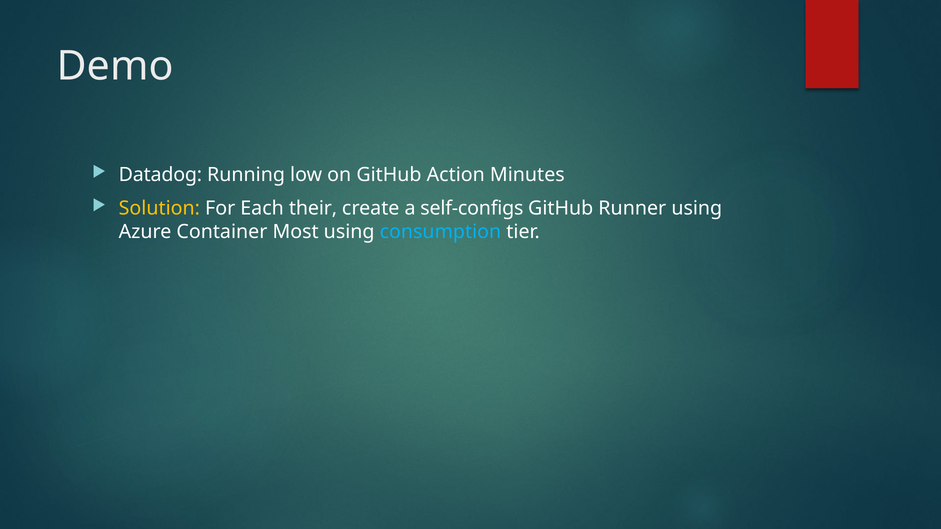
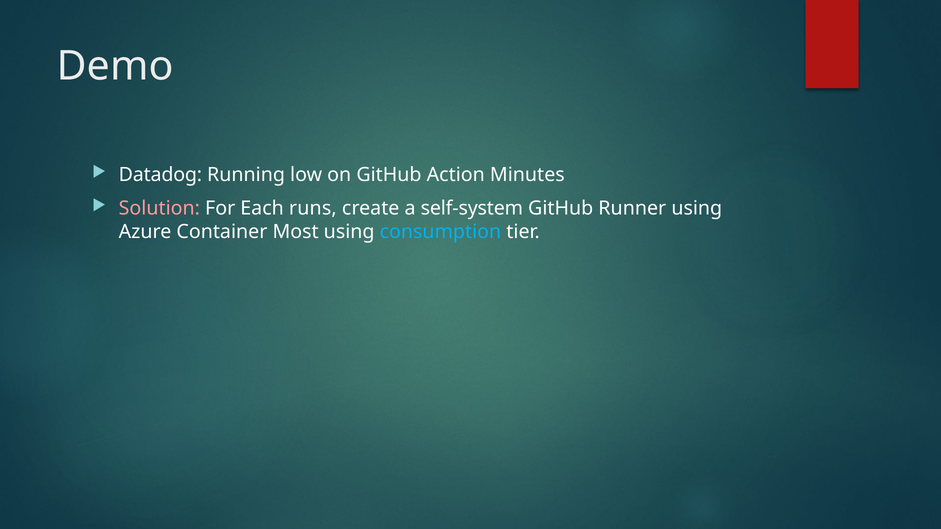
Solution colour: yellow -> pink (159, 208)
their: their -> runs (313, 208)
self-configs: self-configs -> self-system (472, 208)
